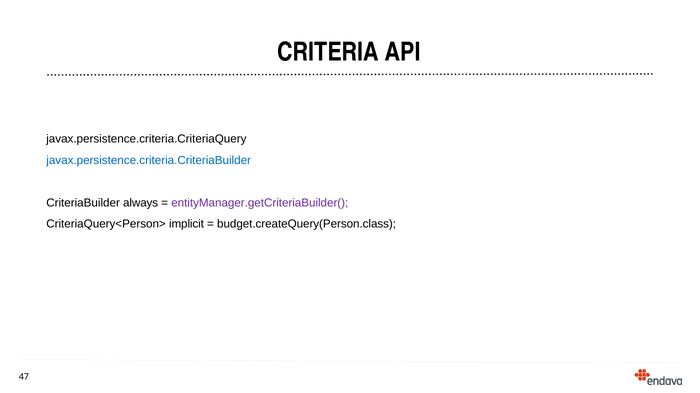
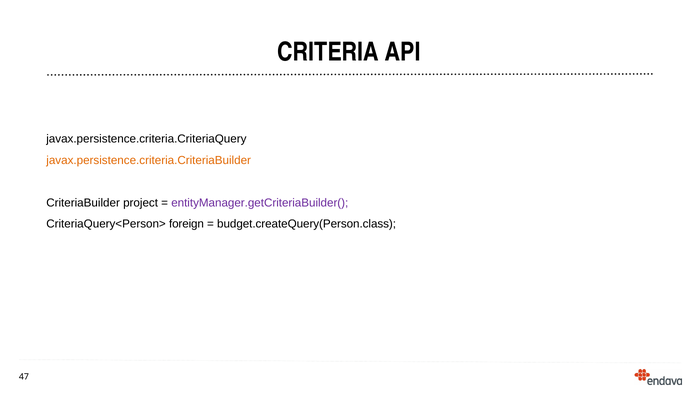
javax.persistence.criteria.CriteriaBuilder colour: blue -> orange (149, 161)
always: always -> project (141, 203)
implicit: implicit -> foreign (186, 224)
